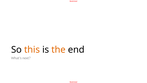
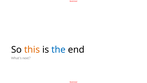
the colour: orange -> blue (59, 49)
